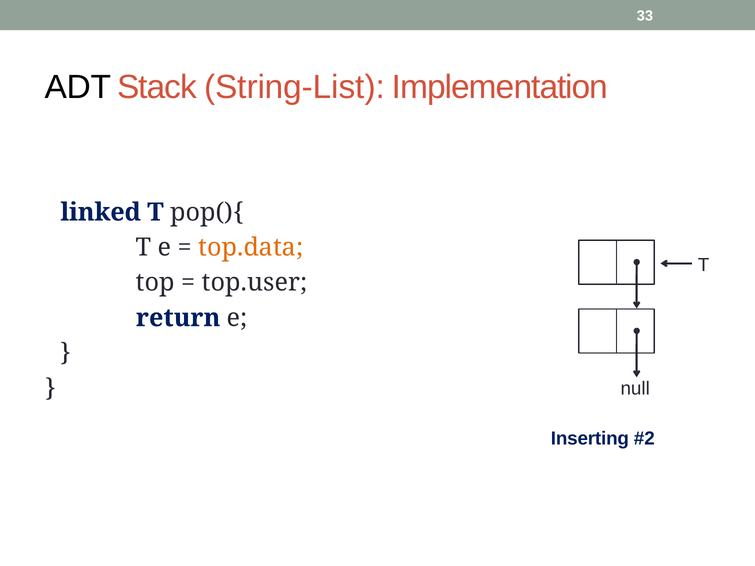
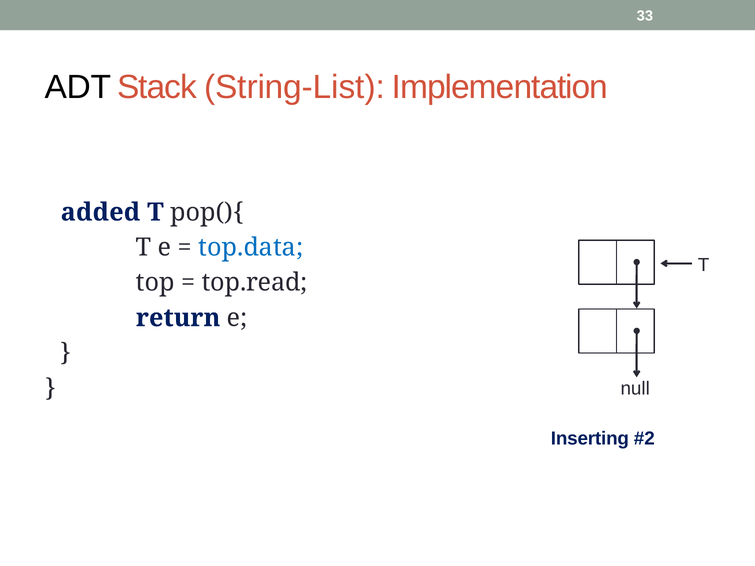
linked: linked -> added (100, 212)
top.data colour: orange -> blue (251, 248)
top.user: top.user -> top.read (255, 283)
